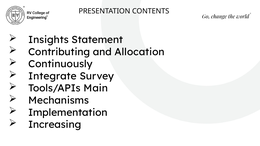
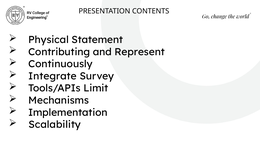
Insights: Insights -> Physical (49, 40)
Allocation: Allocation -> Represent (140, 52)
Main: Main -> Limit (96, 88)
Increasing: Increasing -> Scalability (55, 125)
